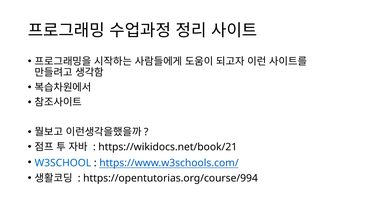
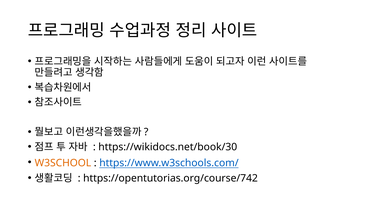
https://wikidocs.net/book/21: https://wikidocs.net/book/21 -> https://wikidocs.net/book/30 (168, 147)
W3SCHOOL colour: blue -> orange (63, 163)
https://opentutorias.org/course/994: https://opentutorias.org/course/994 -> https://opentutorias.org/course/742 (171, 178)
